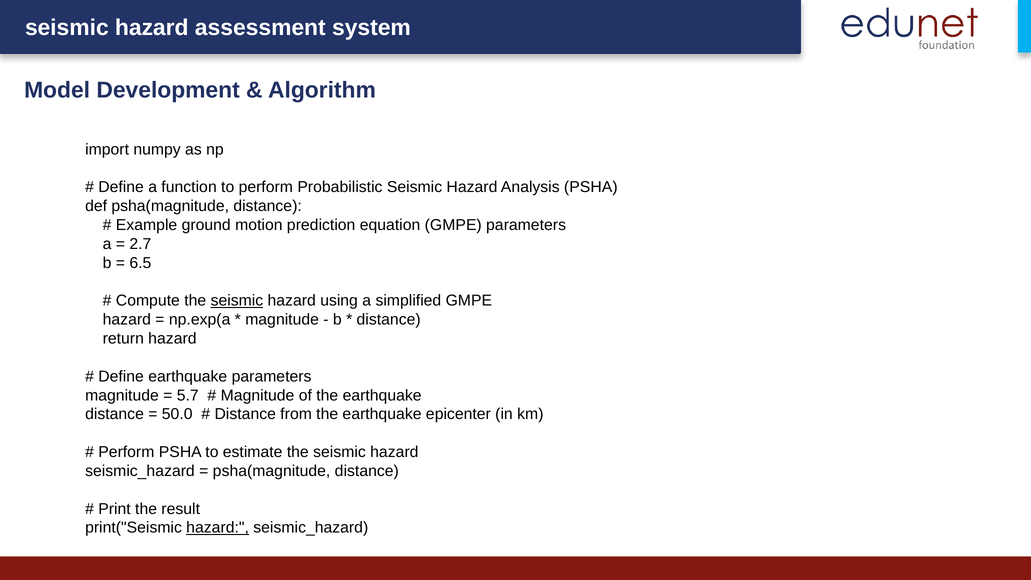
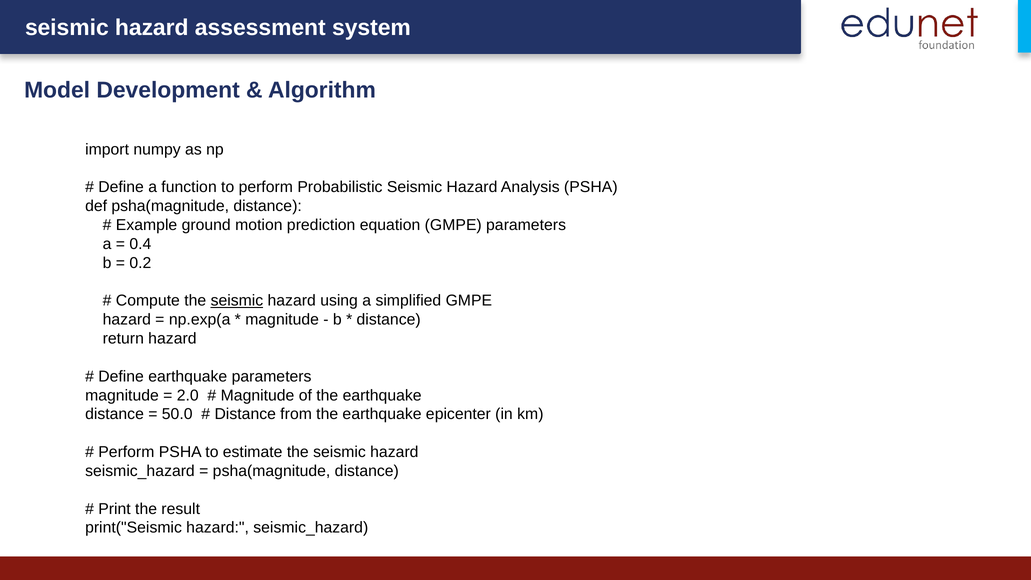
2.7: 2.7 -> 0.4 (140, 244)
6.5: 6.5 -> 0.2 (140, 263)
5.7: 5.7 -> 2.0 (188, 395)
hazard underline: present -> none (218, 528)
